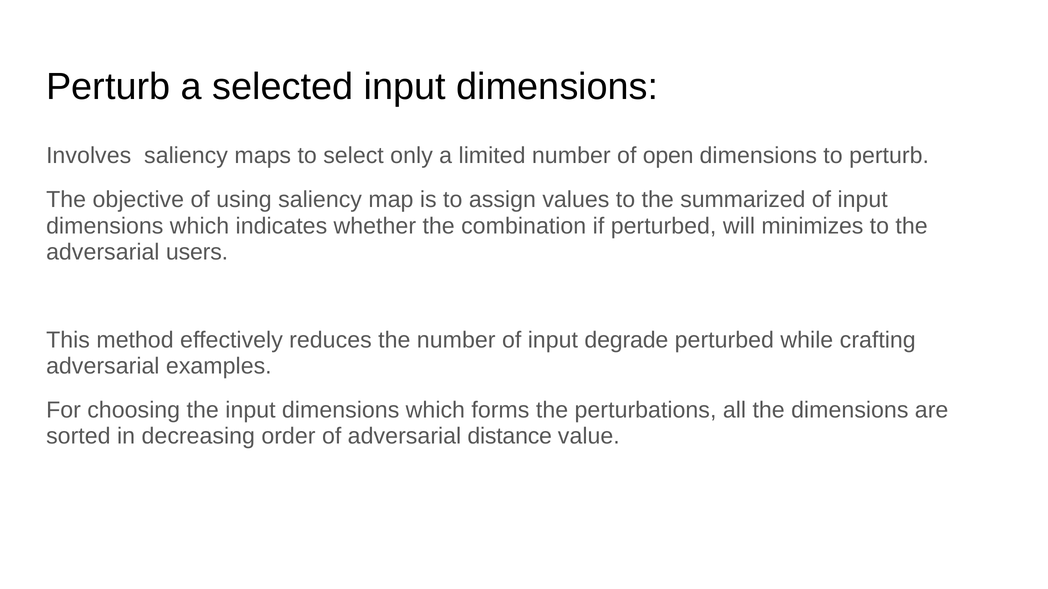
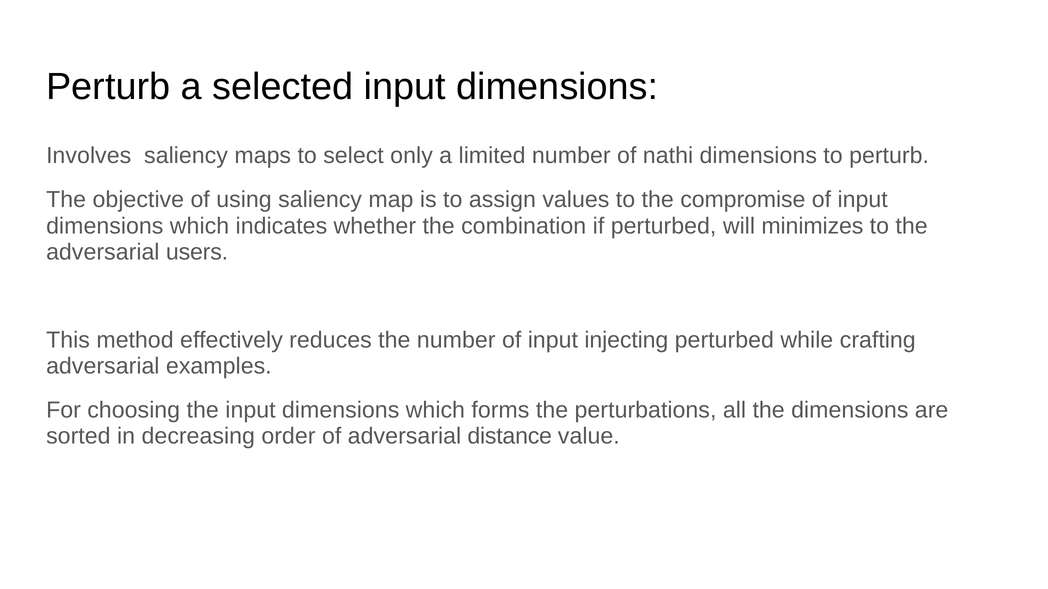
open: open -> nathi (668, 156)
summarized: summarized -> compromise (743, 200)
degrade: degrade -> injecting (626, 340)
